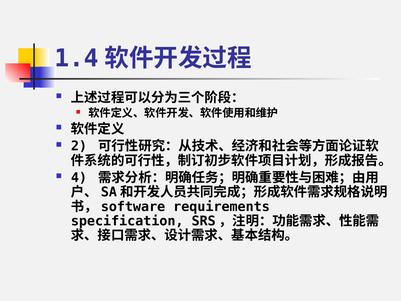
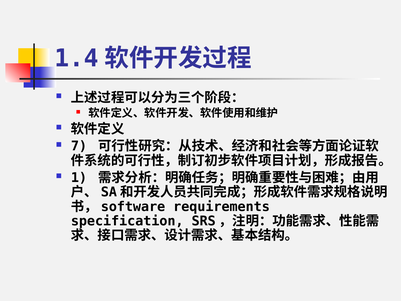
2: 2 -> 7 (79, 146)
4: 4 -> 1 (79, 178)
